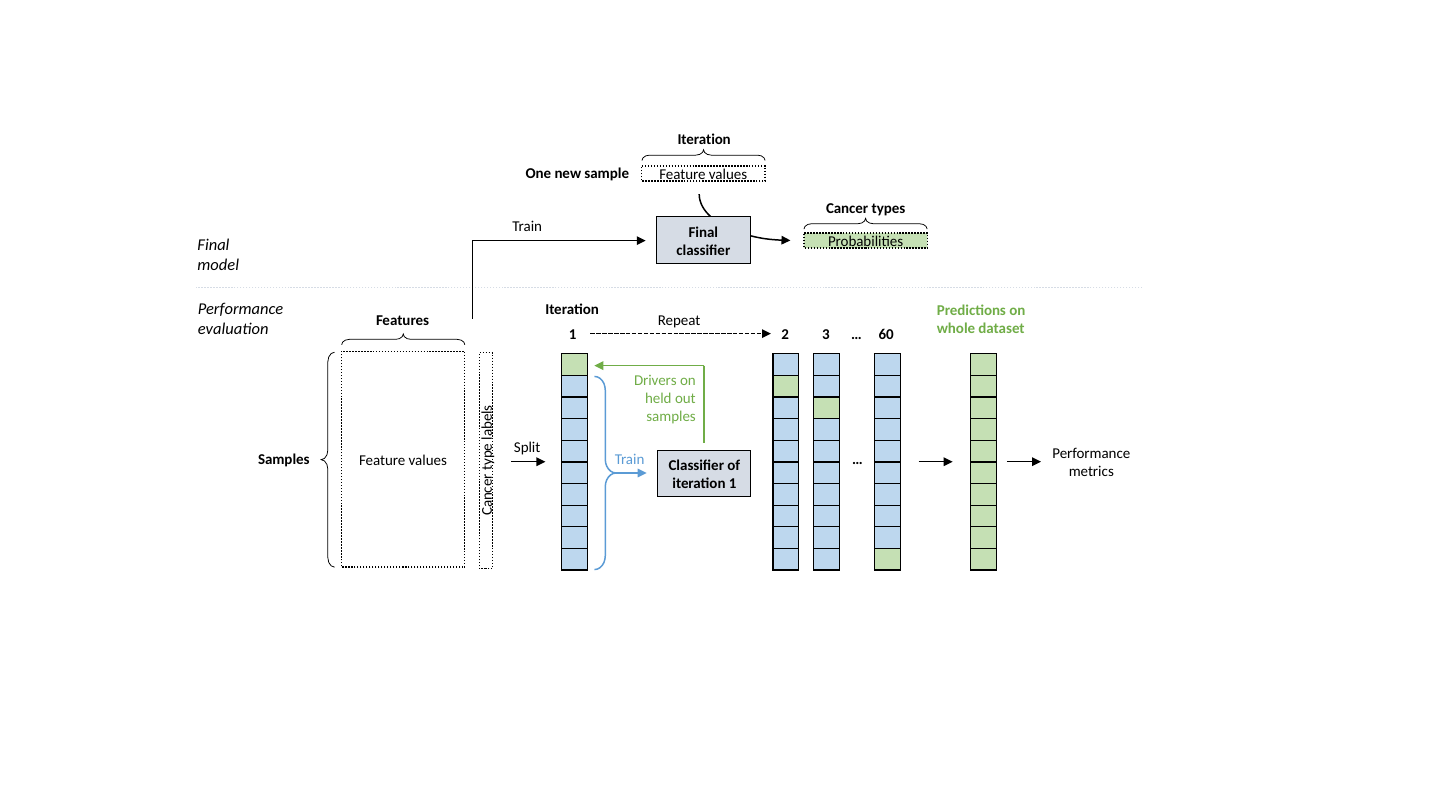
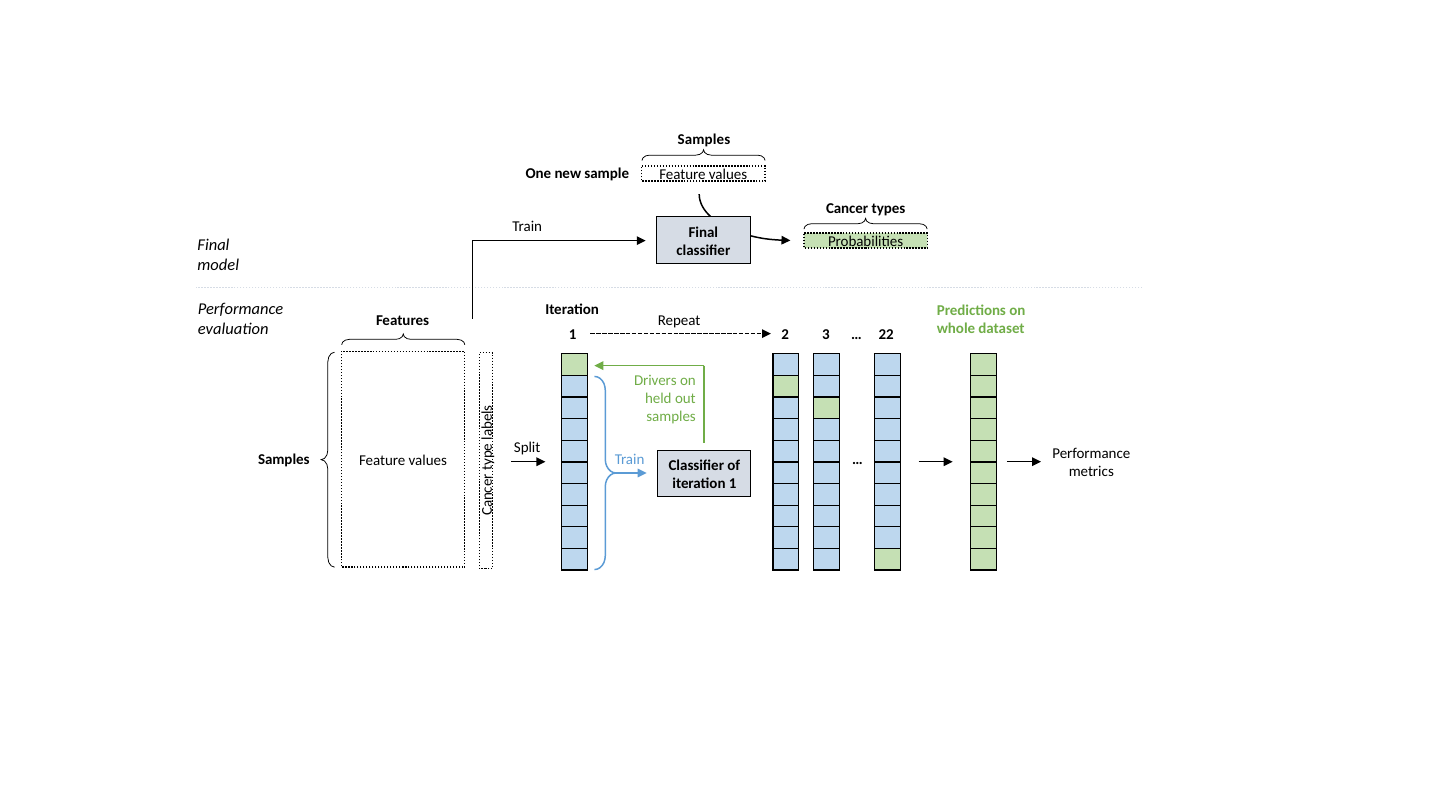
Iteration: Iteration -> Samples (704, 140)
60: 60 -> 22 (886, 335)
